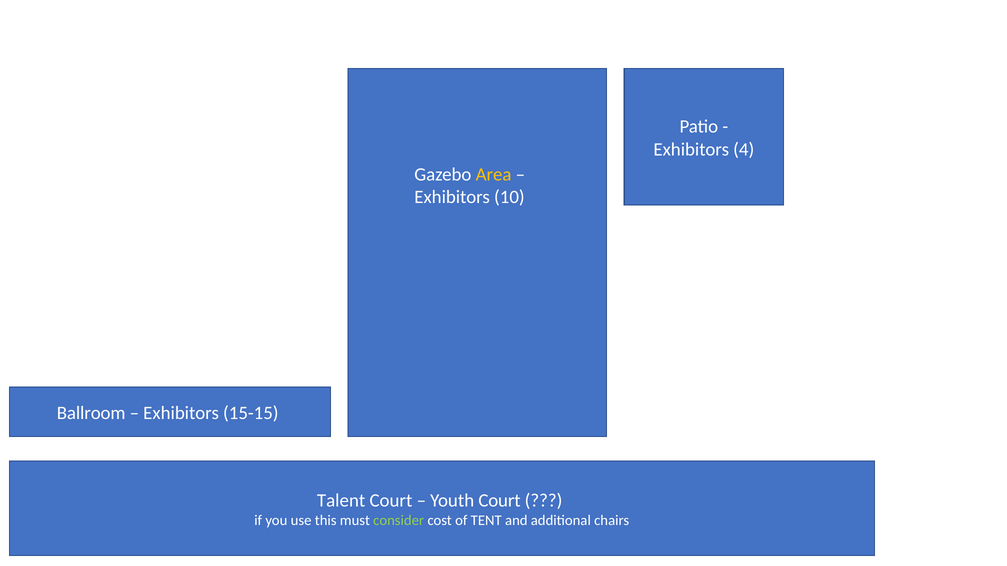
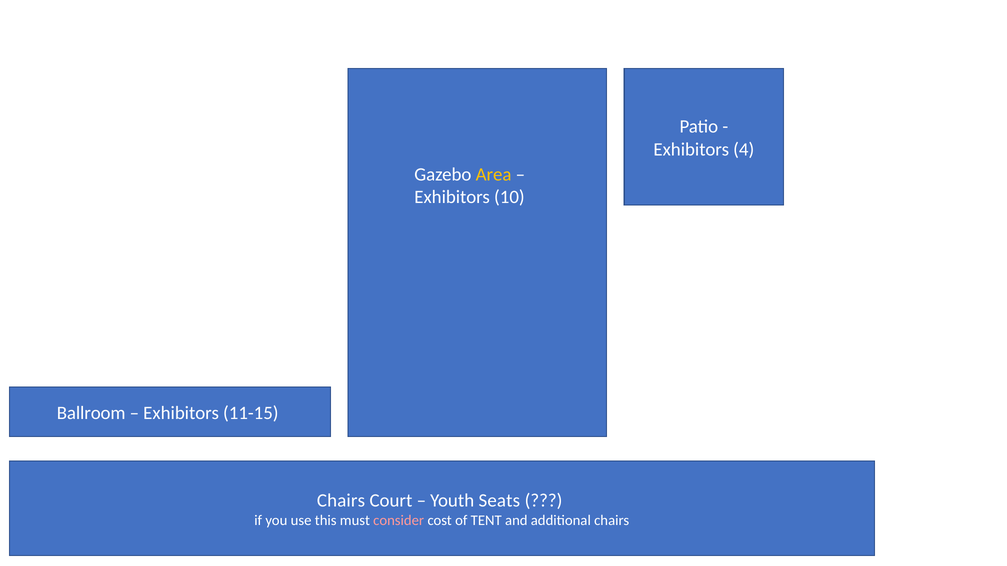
15-15: 15-15 -> 11-15 (251, 413)
Talent: Talent -> Chairs (341, 501)
Youth Court: Court -> Seats (499, 501)
consider colour: light green -> pink (399, 521)
